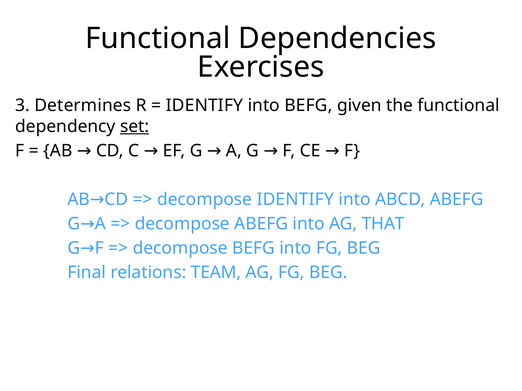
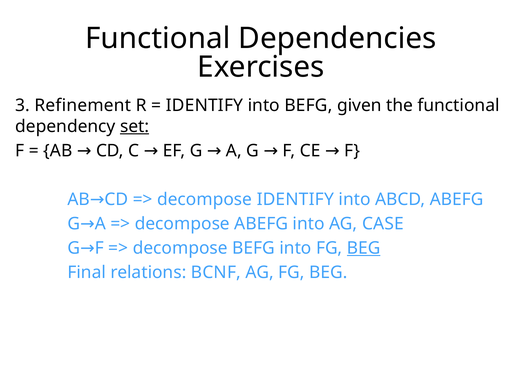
Determines: Determines -> Refinement (83, 106)
THAT: THAT -> CASE (383, 224)
BEG underline: none -> present (364, 248)
TEAM: TEAM -> BCNF (216, 273)
